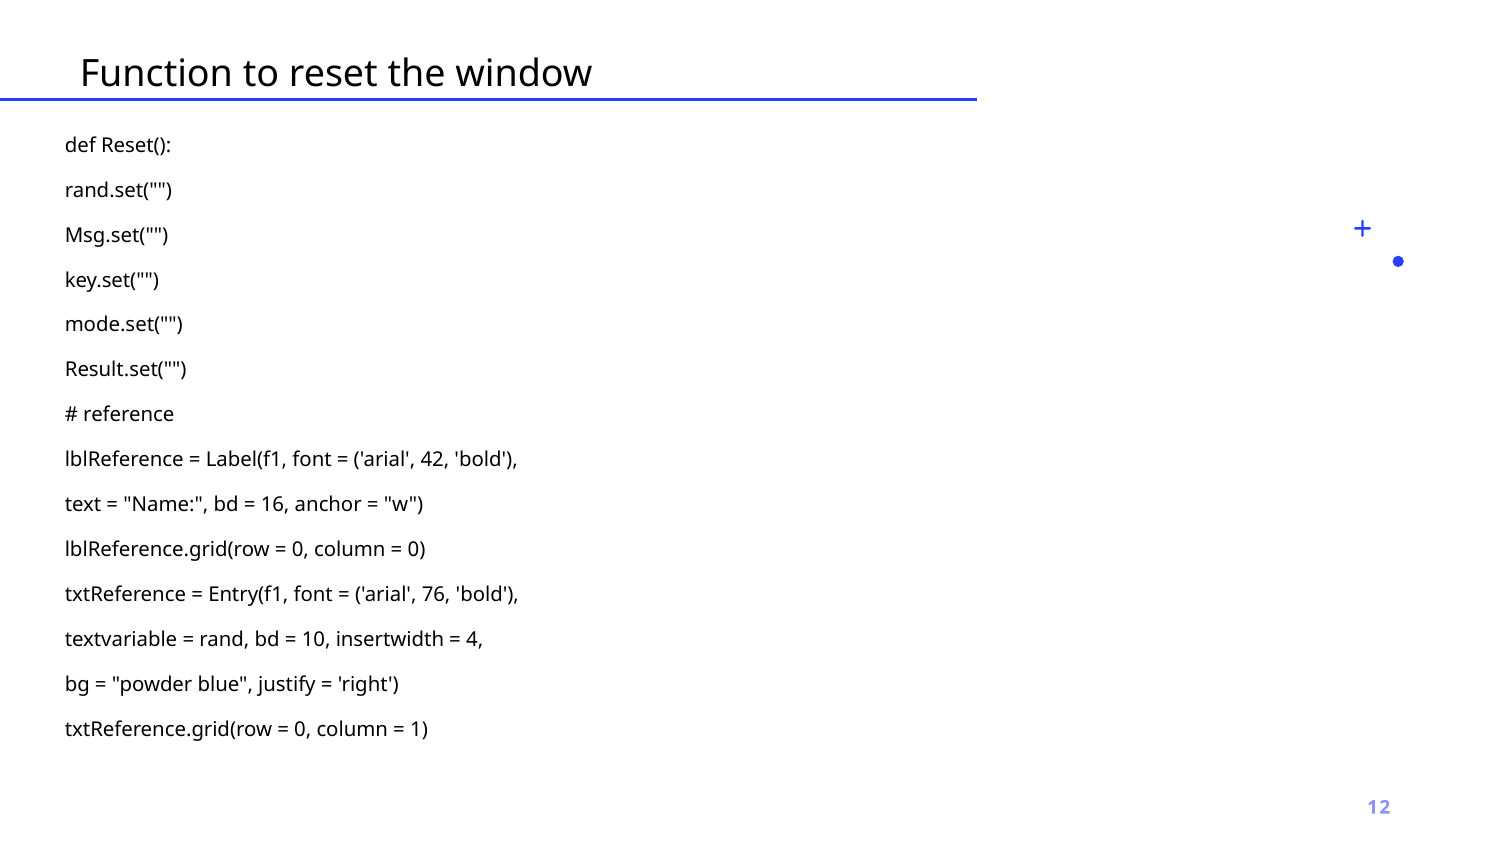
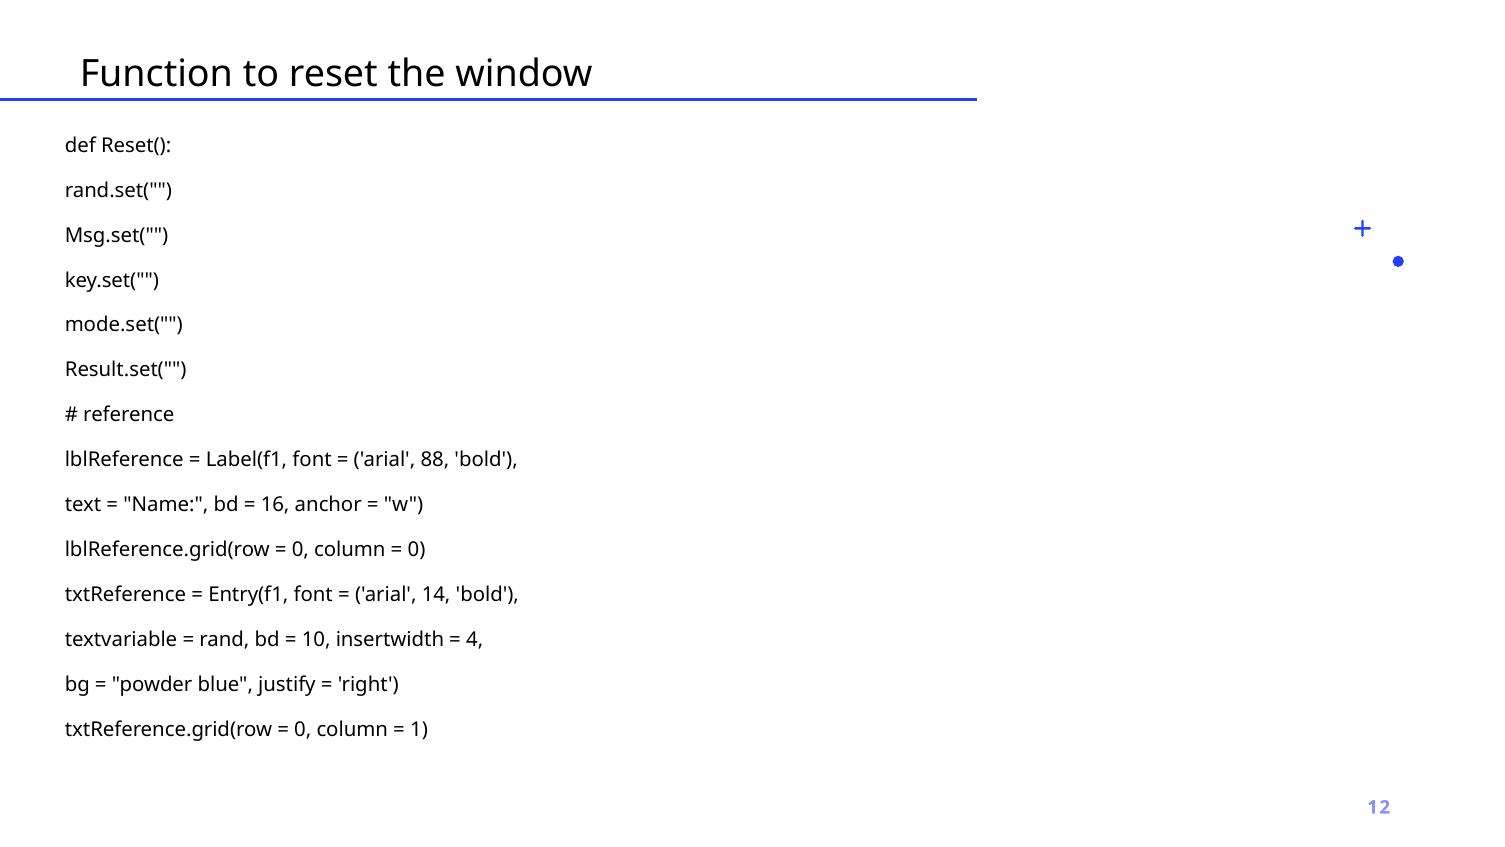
42: 42 -> 88 (435, 460)
76: 76 -> 14 (436, 594)
